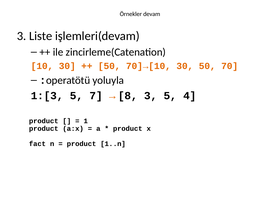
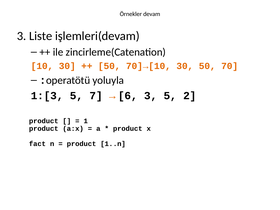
8: 8 -> 6 (128, 96)
4: 4 -> 2 (190, 96)
